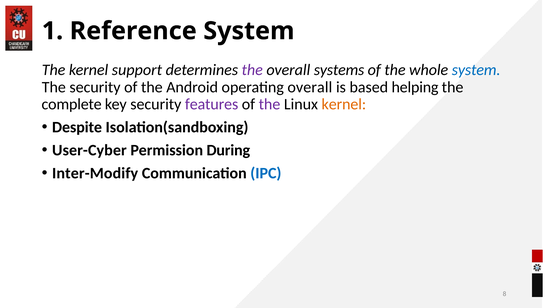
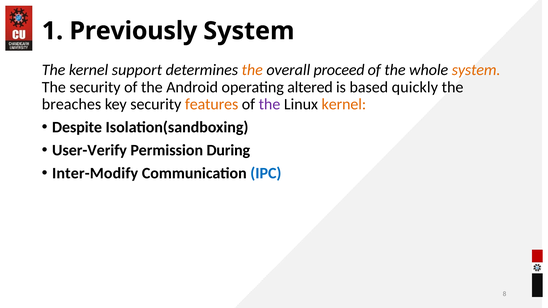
Reference: Reference -> Previously (133, 31)
the colour: purple -> orange (252, 70)
systems: systems -> proceed (339, 70)
system colour: blue -> orange (476, 70)
operating overall: overall -> altered (310, 87)
helping: helping -> quickly (415, 87)
complete: complete -> breaches (71, 104)
features colour: purple -> orange (212, 104)
User-Cyber: User-Cyber -> User-Verify (89, 150)
